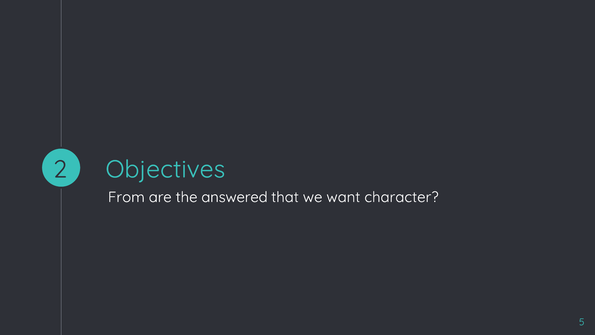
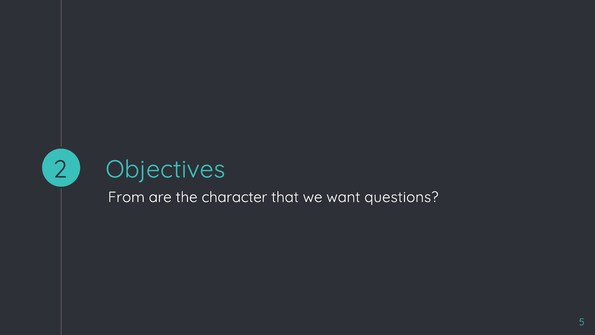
answered: answered -> character (234, 197)
character: character -> questions (401, 197)
